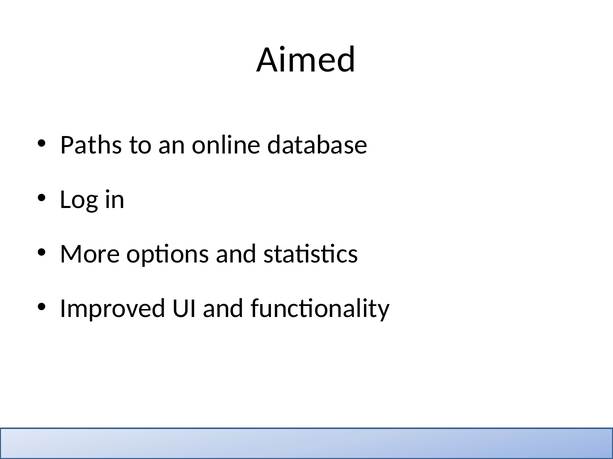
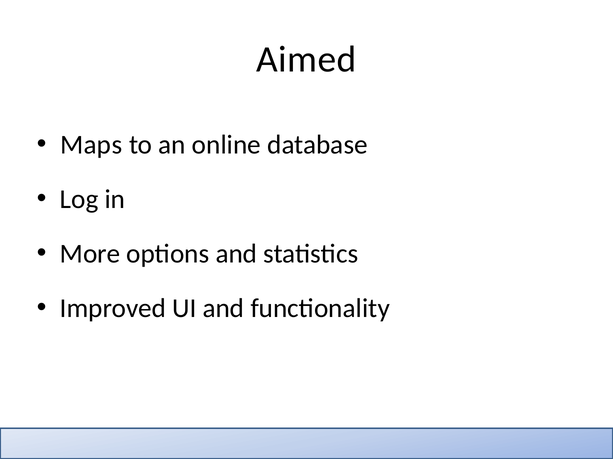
Paths: Paths -> Maps (91, 145)
